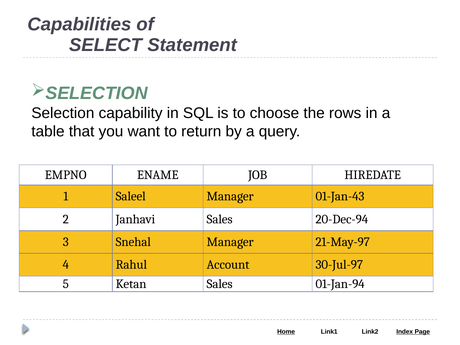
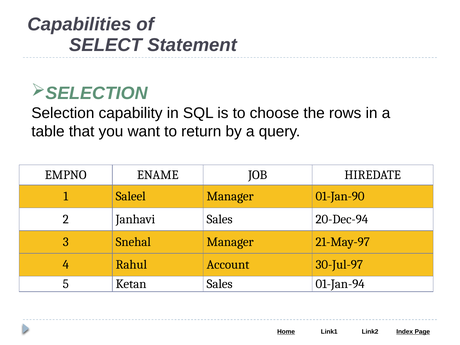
01-Jan-43: 01-Jan-43 -> 01-Jan-90 (340, 196)
